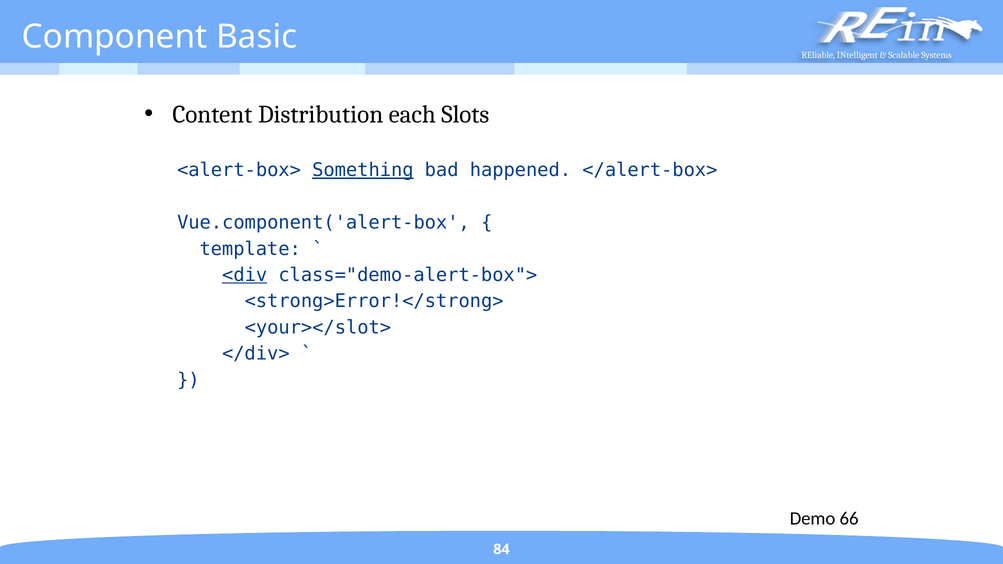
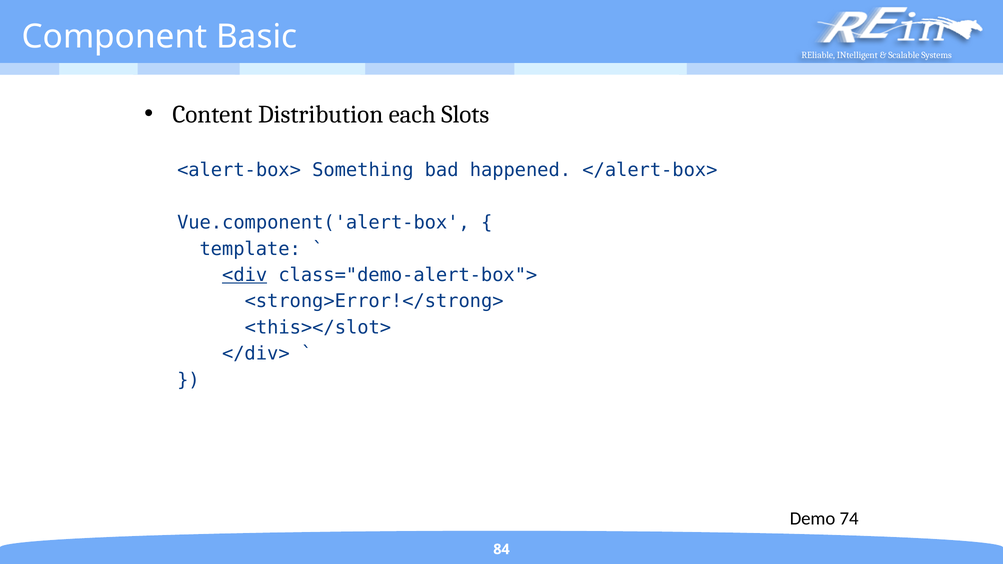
Something underline: present -> none (363, 170)
<your></slot>: <your></slot> -> <this></slot> (318, 328)
66: 66 -> 74 (849, 519)
